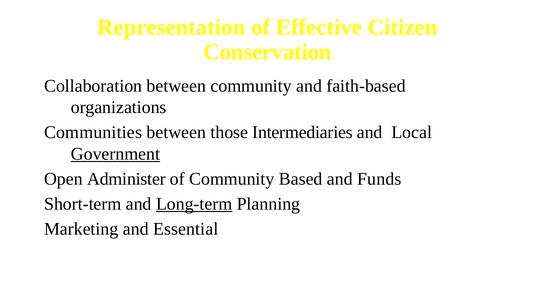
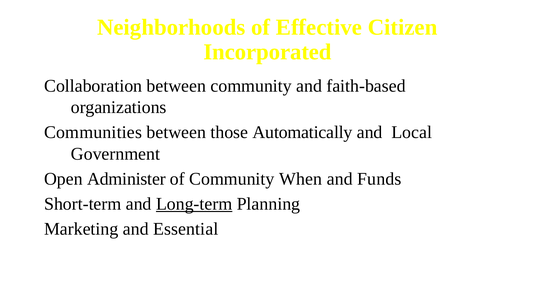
Representation: Representation -> Neighborhoods (171, 27)
Conservation: Conservation -> Incorporated (268, 52)
Intermediaries: Intermediaries -> Automatically (303, 132)
Government underline: present -> none (115, 154)
Based: Based -> When (301, 179)
